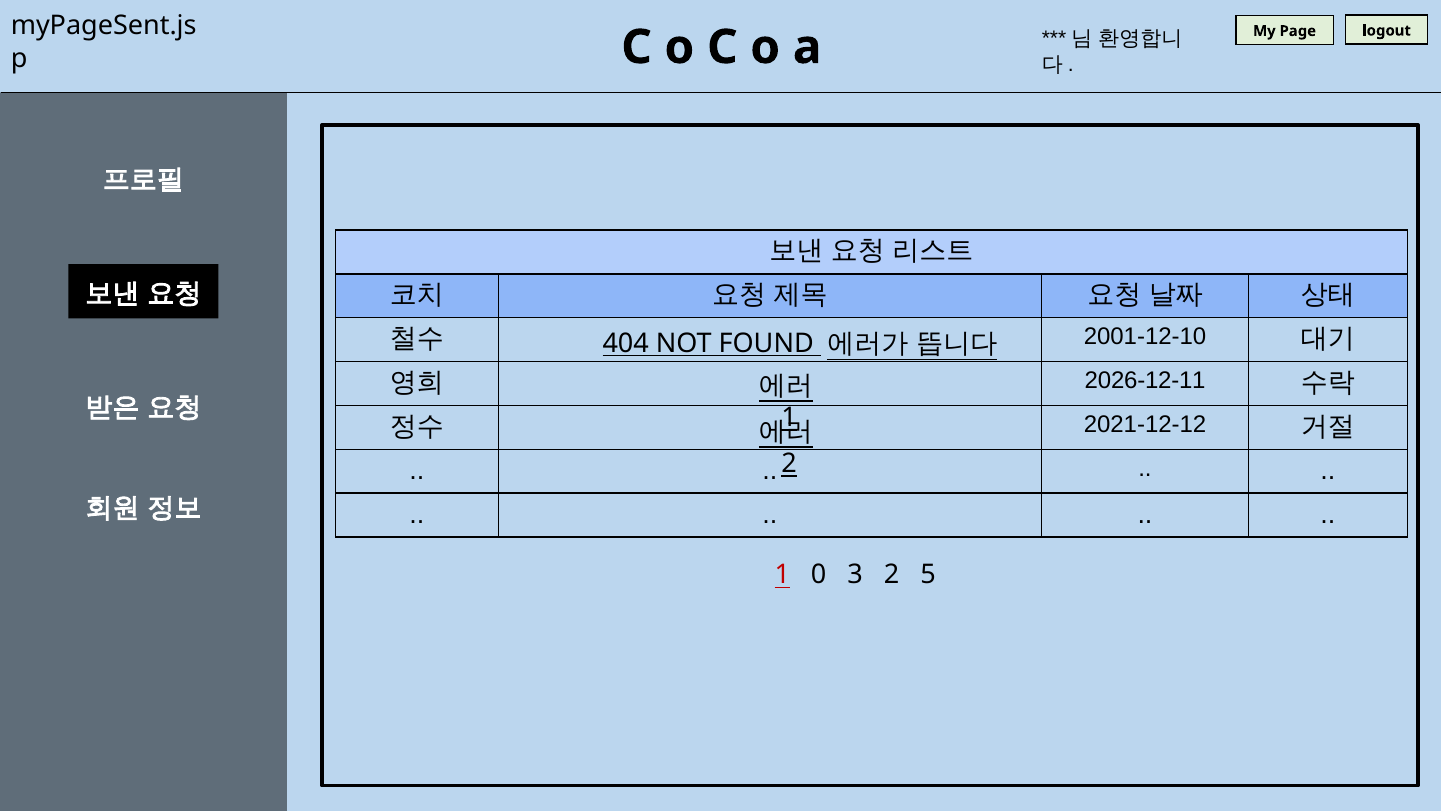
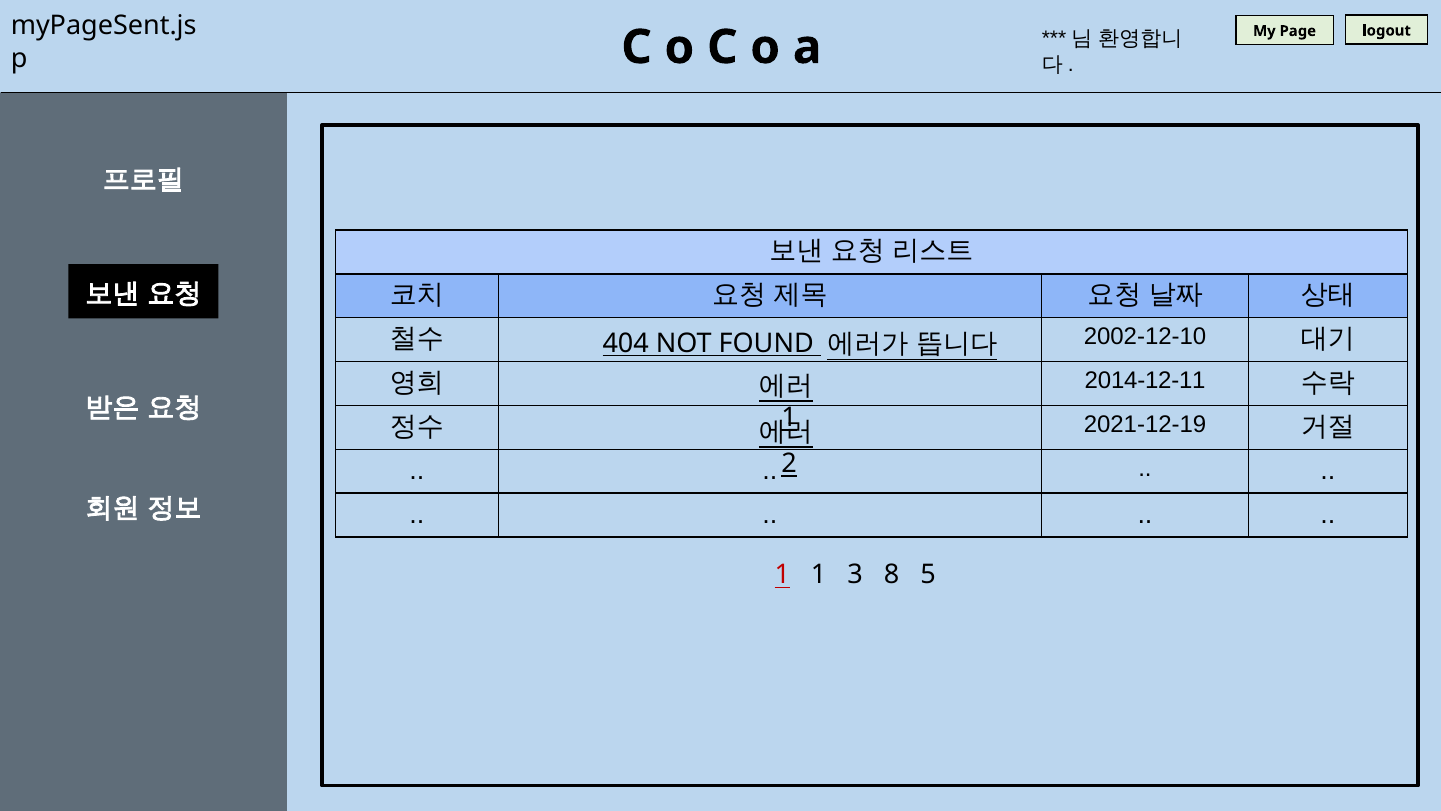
2001-12-10: 2001-12-10 -> 2002-12-10 (1145, 337)
2026-12-11: 2026-12-11 -> 2014-12-11 (1145, 380)
2021-12-12: 2021-12-12 -> 2021-12-19 (1145, 424)
1 0: 0 -> 1 (819, 575)
3 2: 2 -> 8 (892, 575)
